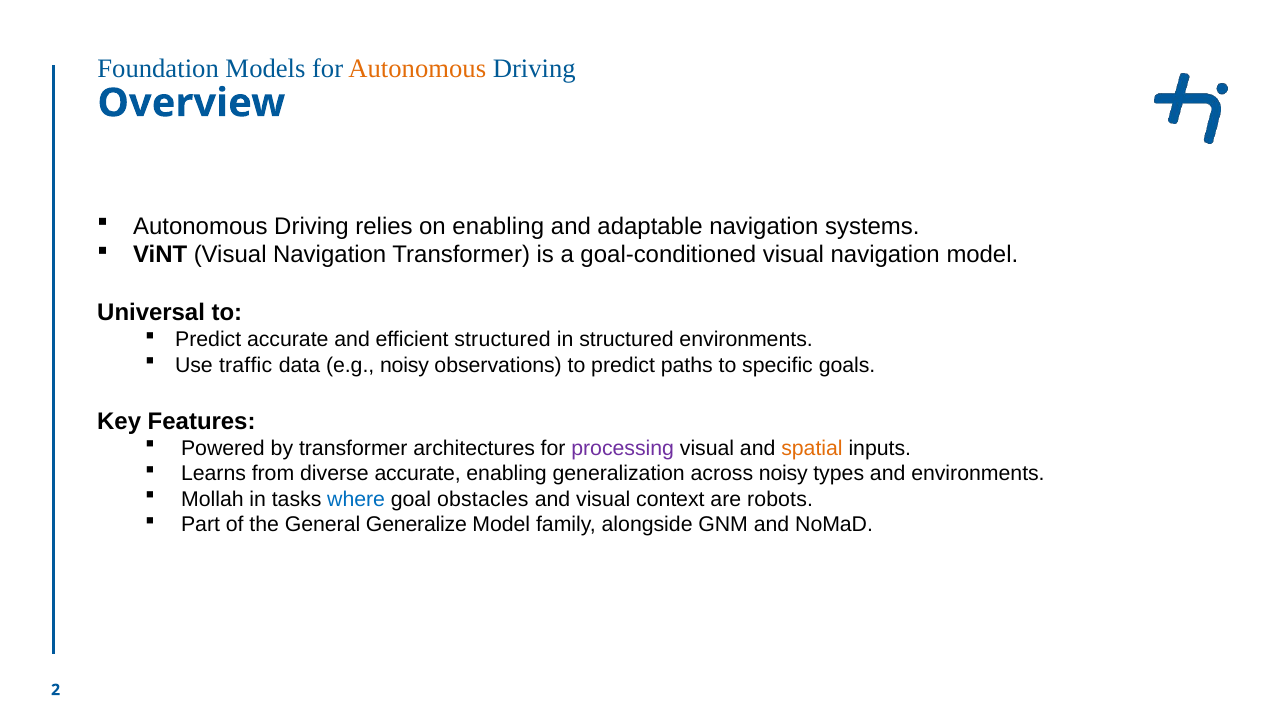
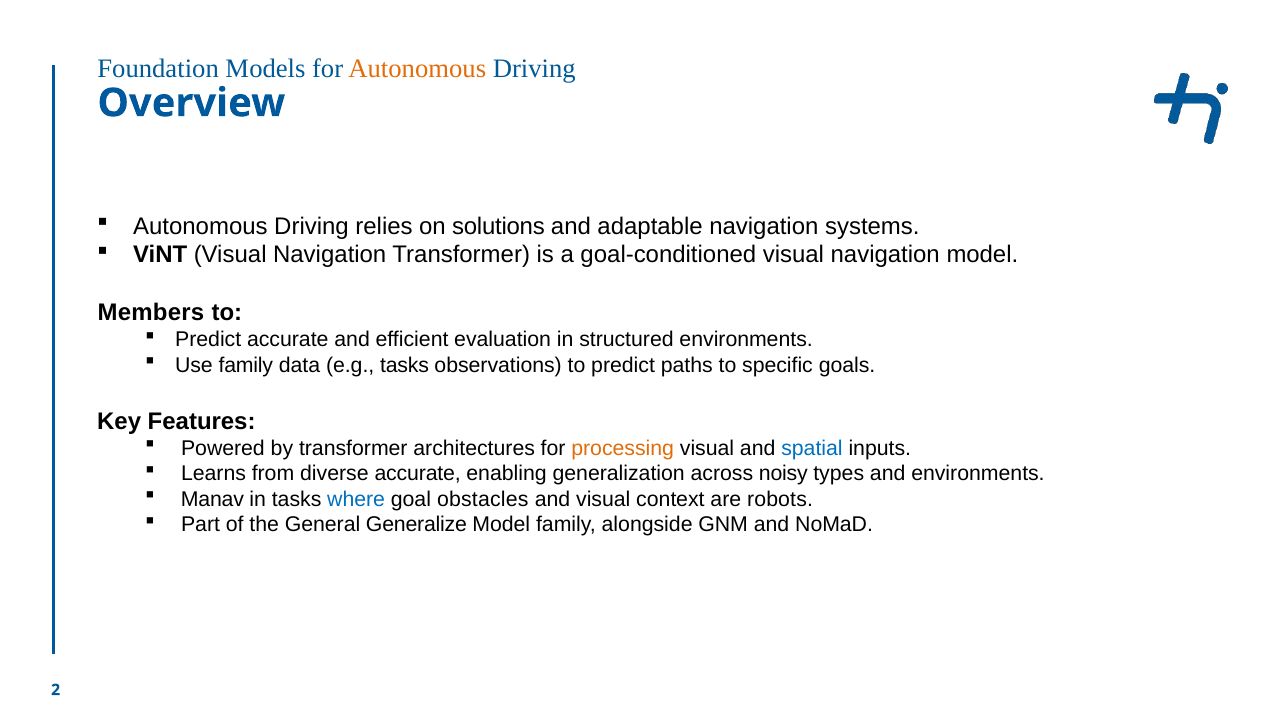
on enabling: enabling -> solutions (498, 226)
Universal: Universal -> Members (151, 313)
efficient structured: structured -> evaluation (503, 340)
Use traffic: traffic -> family (246, 365)
e.g noisy: noisy -> tasks (405, 365)
processing colour: purple -> orange (623, 448)
spatial colour: orange -> blue (812, 448)
Mollah: Mollah -> Manav (212, 499)
